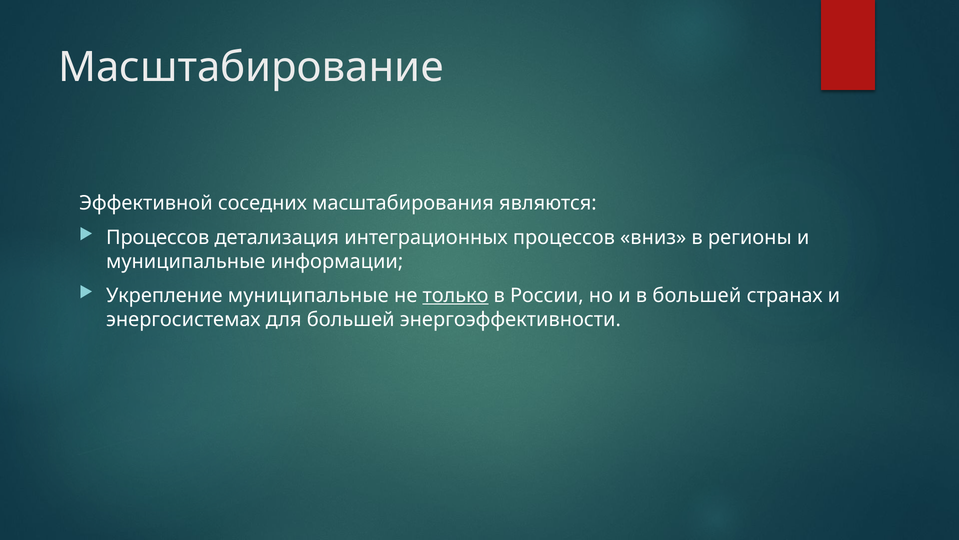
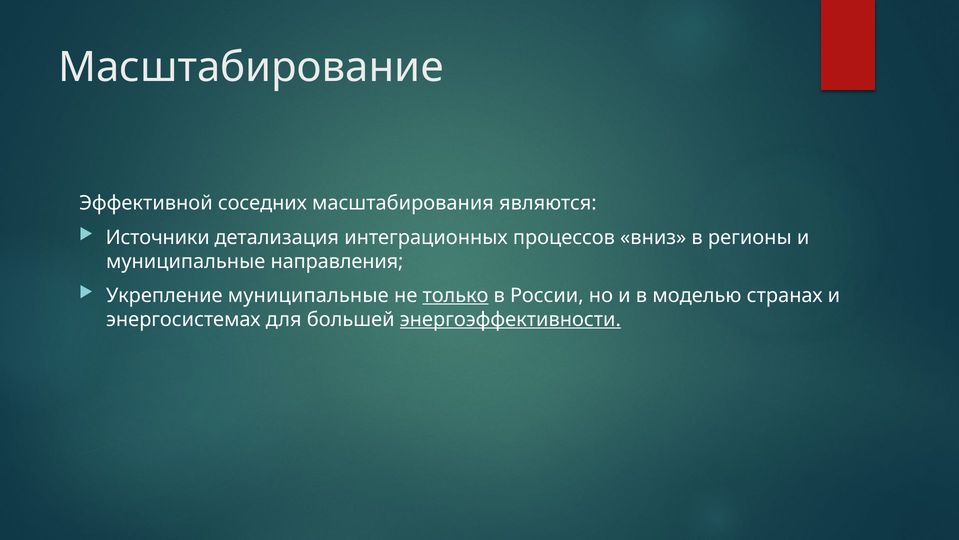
Процессов: Процессов -> Источники (158, 237)
информации: информации -> направления (337, 261)
в большей: большей -> моделью (697, 295)
энергоэффективности underline: none -> present (510, 319)
